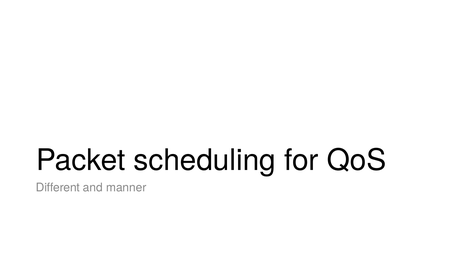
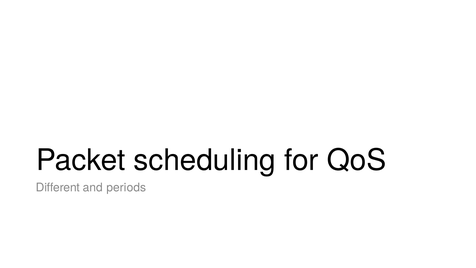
manner: manner -> periods (126, 187)
